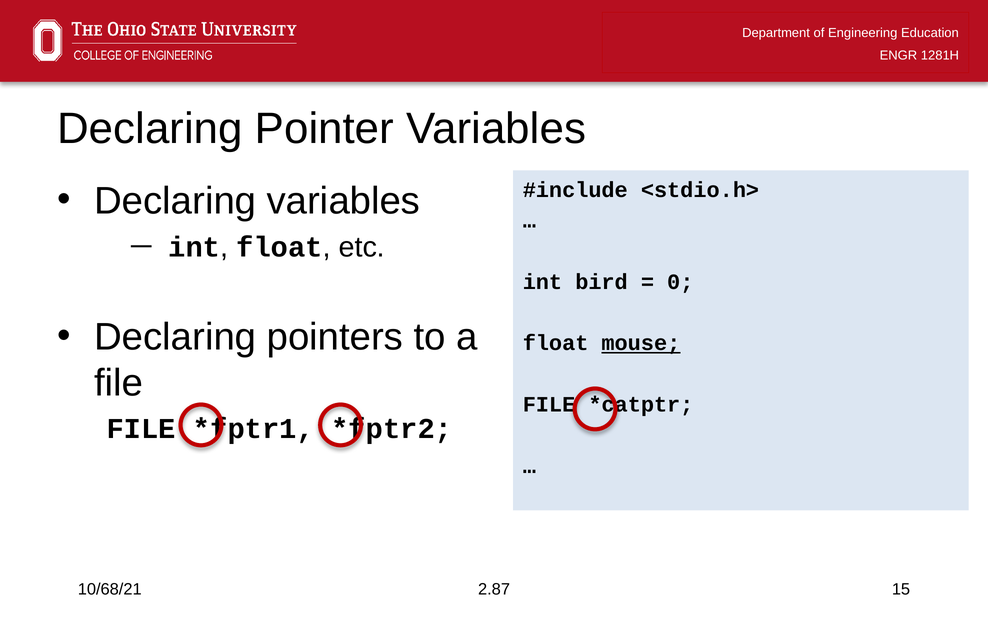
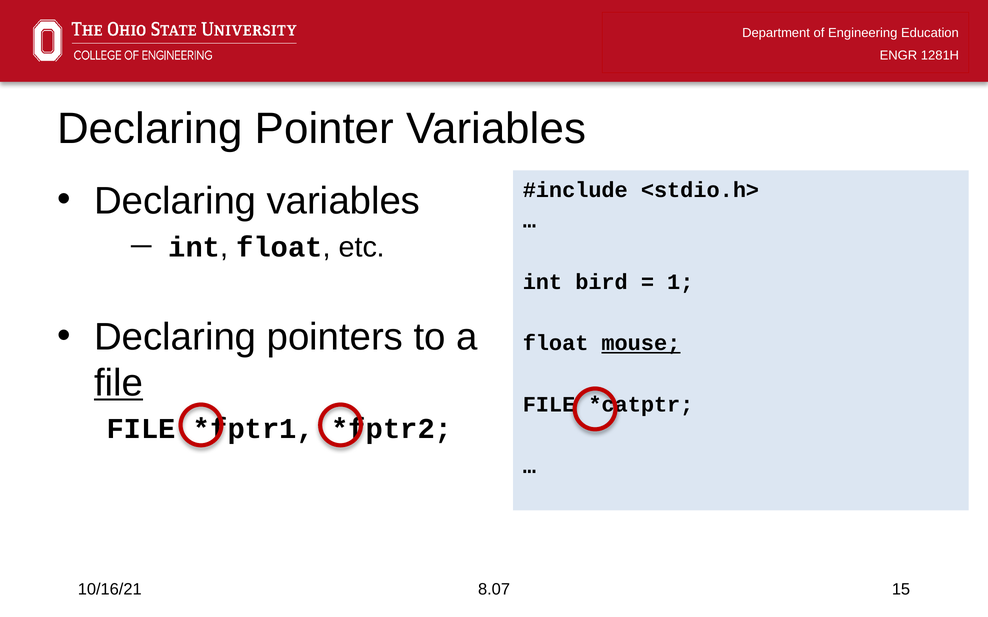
0: 0 -> 1 (680, 282)
file underline: none -> present (119, 383)
10/68/21: 10/68/21 -> 10/16/21 (110, 590)
2.87: 2.87 -> 8.07 (494, 590)
